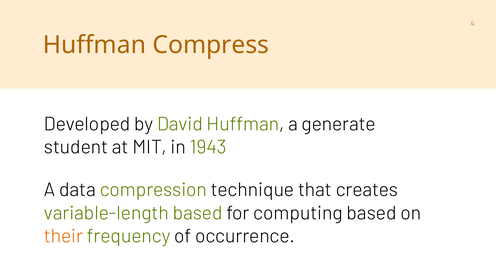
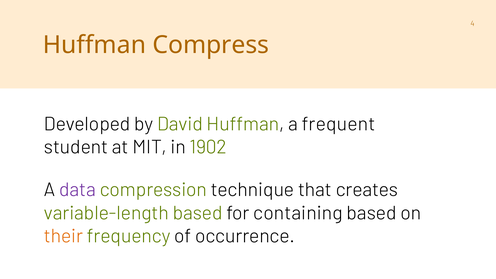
generate: generate -> frequent (339, 124)
1943: 1943 -> 1902 (208, 147)
data colour: black -> purple (77, 190)
computing: computing -> containing (298, 213)
